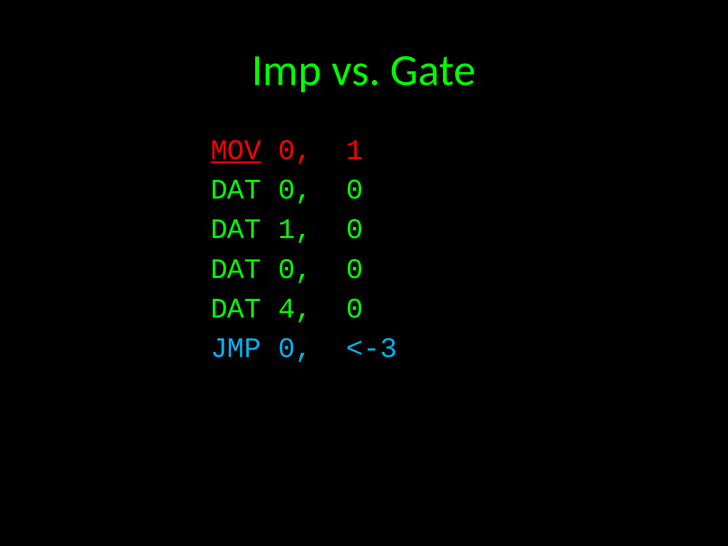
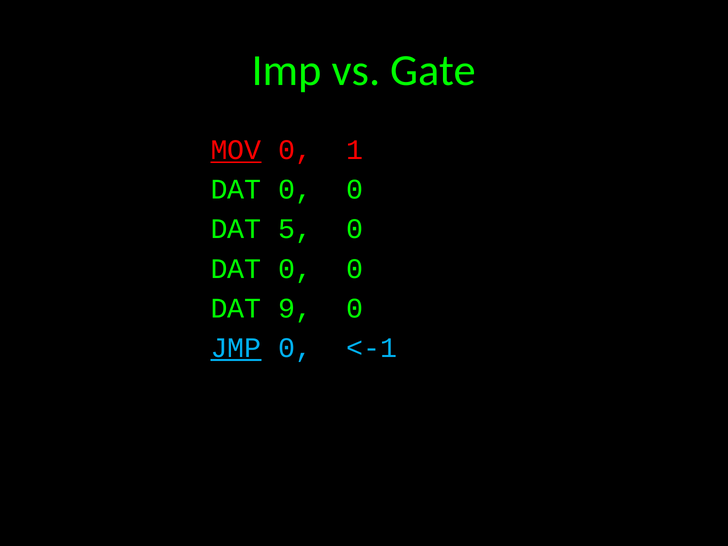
DAT 1: 1 -> 5 (295, 229)
4: 4 -> 9 (295, 308)
JMP underline: none -> present (236, 348)
<-3: <-3 -> <-1 (372, 348)
